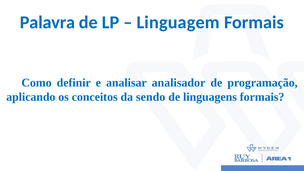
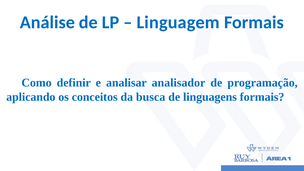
Palavra: Palavra -> Análise (47, 22)
sendo: sendo -> busca (151, 97)
